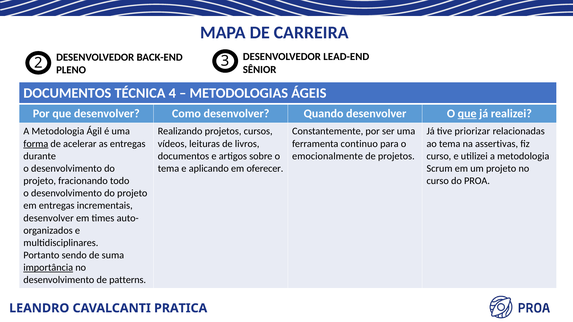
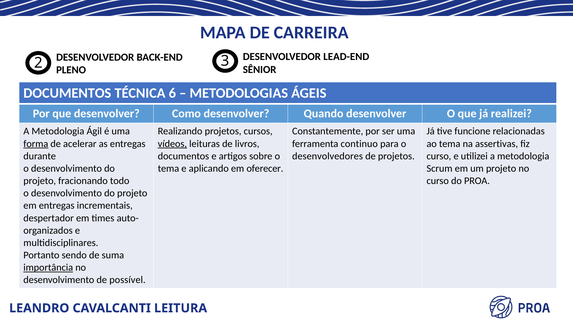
4: 4 -> 6 (172, 93)
que underline: present -> none (467, 114)
priorizar: priorizar -> funcione (472, 131)
vídeos underline: none -> present (172, 144)
emocionalmente: emocionalmente -> desenvolvedores (328, 156)
desenvolver: desenvolver -> despertador (49, 218)
patterns: patterns -> possível (128, 280)
PRATICA: PRATICA -> LEITURA (181, 308)
